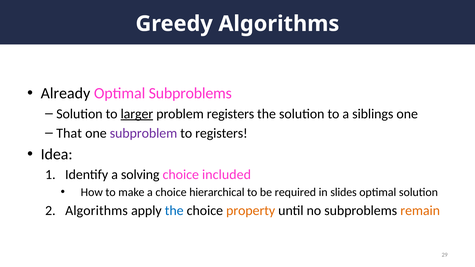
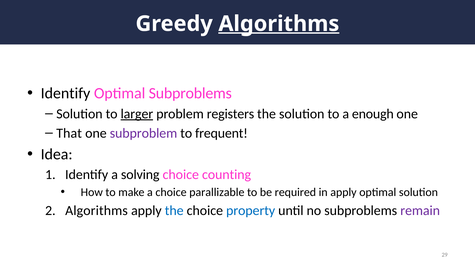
Algorithms underline: none -> present (279, 24)
Already: Already -> Identify (65, 93)
siblings: siblings -> enough (373, 114)
to registers: registers -> frequent (221, 133)
included: included -> counting (227, 175)
hierarchical: hierarchical -> parallizable (217, 192)
in slides: slides -> apply (343, 192)
property colour: orange -> blue (251, 211)
remain colour: orange -> purple (420, 211)
